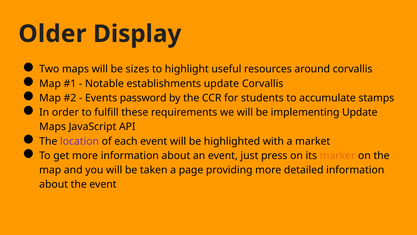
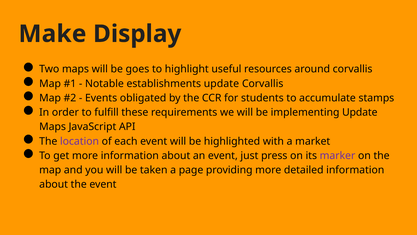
Older: Older -> Make (52, 34)
sizes: sizes -> goes (137, 69)
password: password -> obligated (143, 98)
marker colour: orange -> purple (338, 155)
